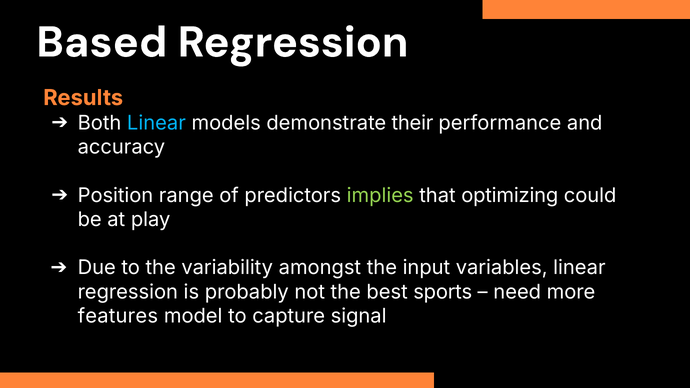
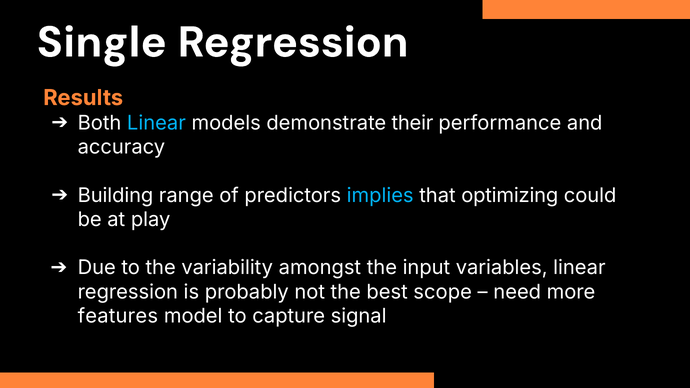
Based: Based -> Single (102, 42)
Position: Position -> Building (115, 195)
implies colour: light green -> light blue (380, 195)
sports: sports -> scope (443, 292)
